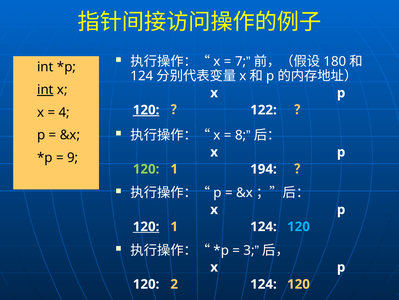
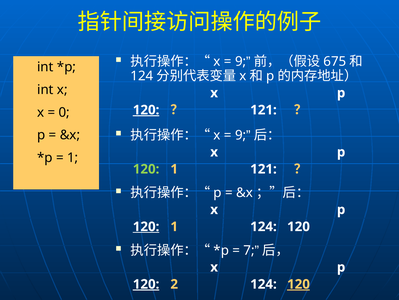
7: 7 -> 9 (241, 61)
180: 180 -> 675 (335, 61)
int underline: present -> none (45, 90)
122: 122 -> 121 (263, 110)
4: 4 -> 0 (64, 112)
8: 8 -> 9 (241, 135)
9: 9 -> 1 (73, 157)
1 194: 194 -> 121 (263, 169)
120 colour: light blue -> white (299, 226)
3: 3 -> 7 (249, 250)
120 underline: none -> present (146, 284)
120 underline: none -> present (299, 284)
